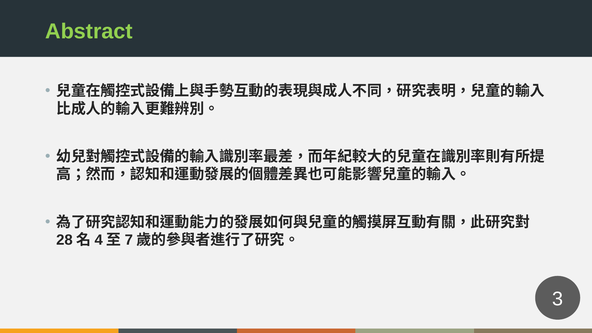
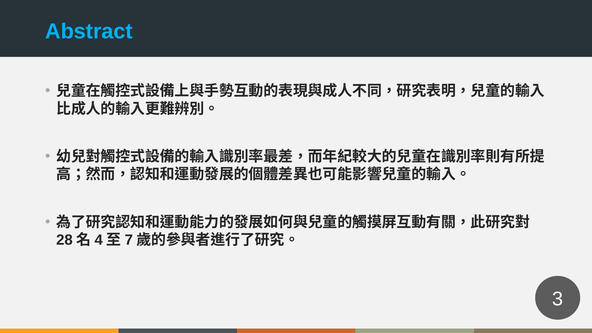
Abstract colour: light green -> light blue (89, 31)
